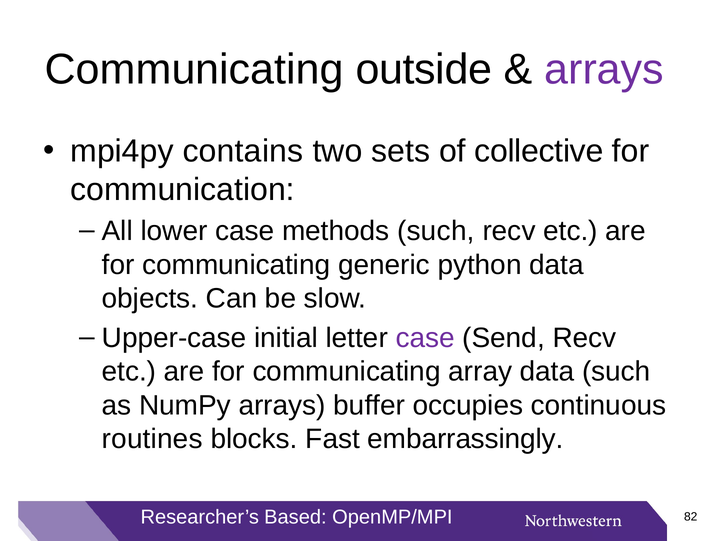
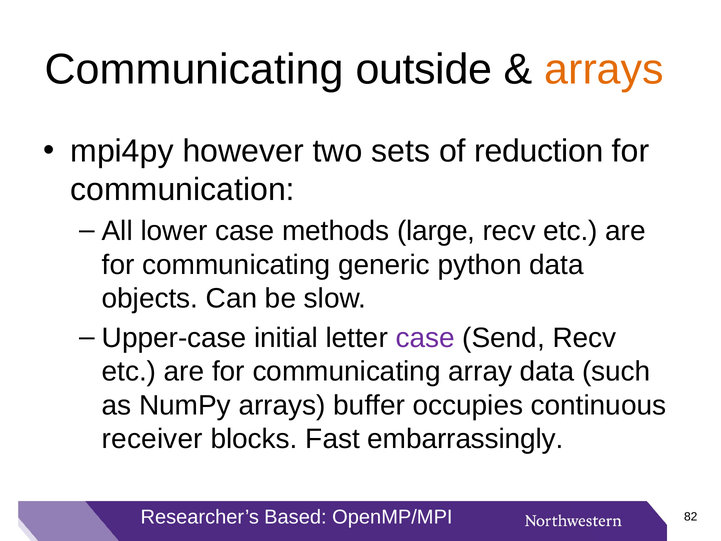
arrays colour: purple -> orange (604, 70)
contains: contains -> however (243, 151)
collective: collective -> reduction (539, 151)
methods such: such -> large (436, 231)
routines: routines -> receiver (152, 439)
